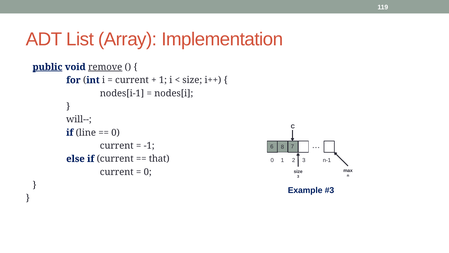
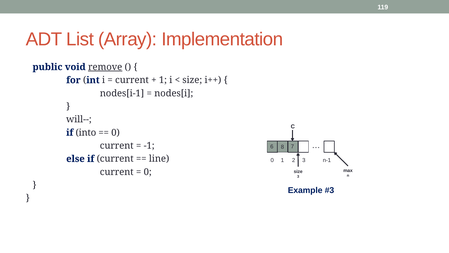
public underline: present -> none (47, 67)
line: line -> into (86, 132)
that: that -> line (159, 159)
